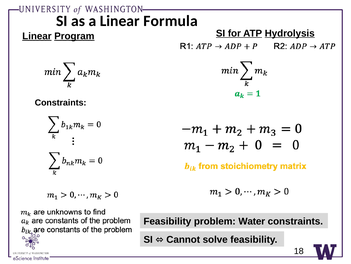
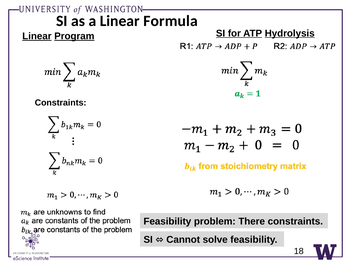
Water: Water -> There (252, 221)
